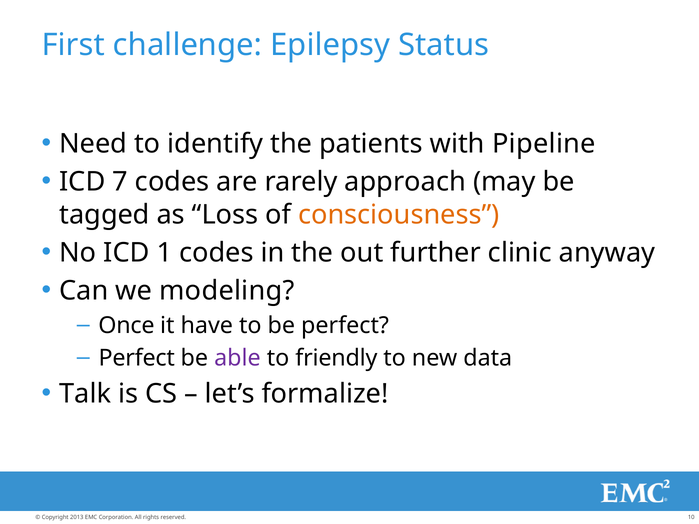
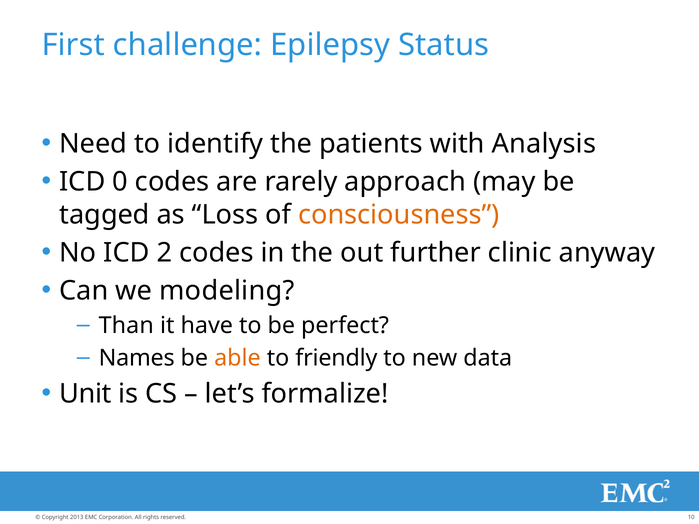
Pipeline: Pipeline -> Analysis (544, 144)
7: 7 -> 0 (120, 182)
1: 1 -> 2 (164, 253)
Once: Once -> Than (126, 326)
Perfect: Perfect -> Names (137, 358)
able colour: purple -> orange (237, 358)
Talk: Talk -> Unit (85, 394)
